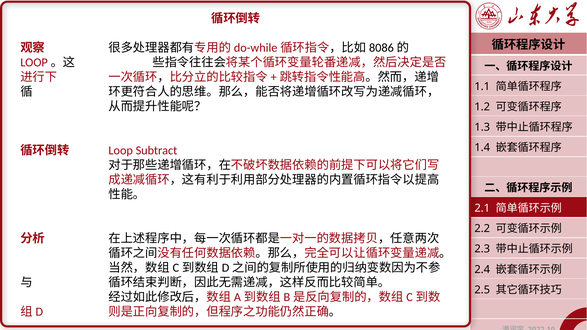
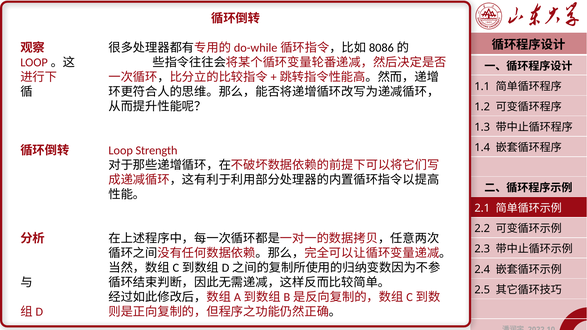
Subtract: Subtract -> Strength (157, 150)
